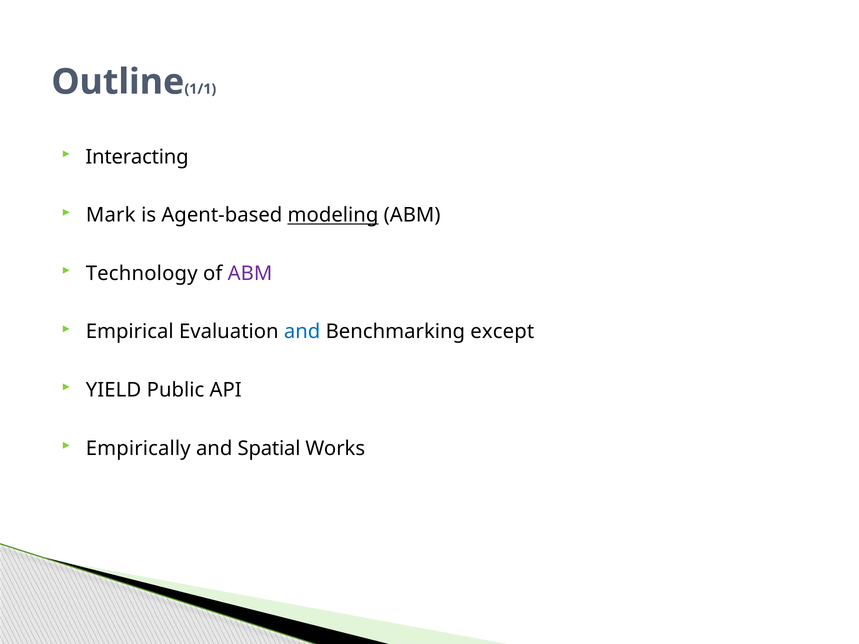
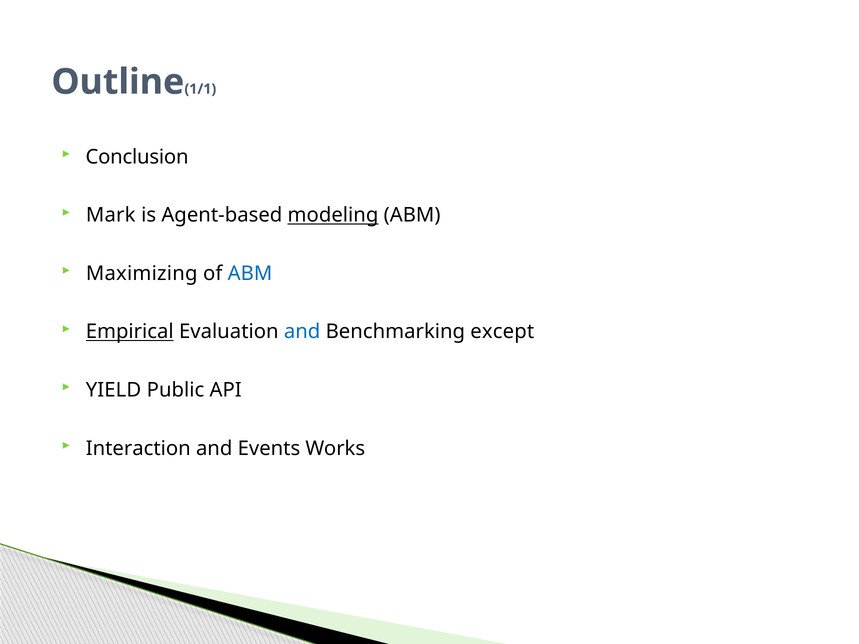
Interacting: Interacting -> Conclusion (137, 157)
Technology: Technology -> Maximizing (142, 274)
ABM colour: purple -> blue (250, 274)
Empirical underline: none -> present (130, 332)
Empirically: Empirically -> Interaction (138, 449)
Spatial: Spatial -> Events (269, 449)
